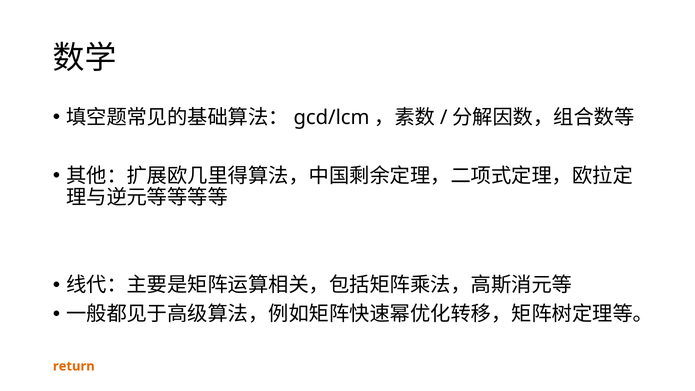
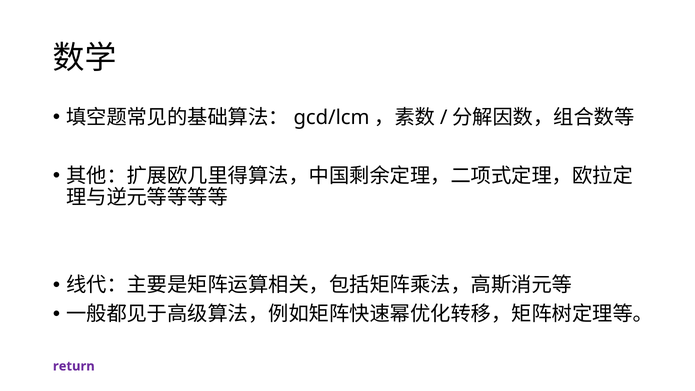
return colour: orange -> purple (74, 366)
